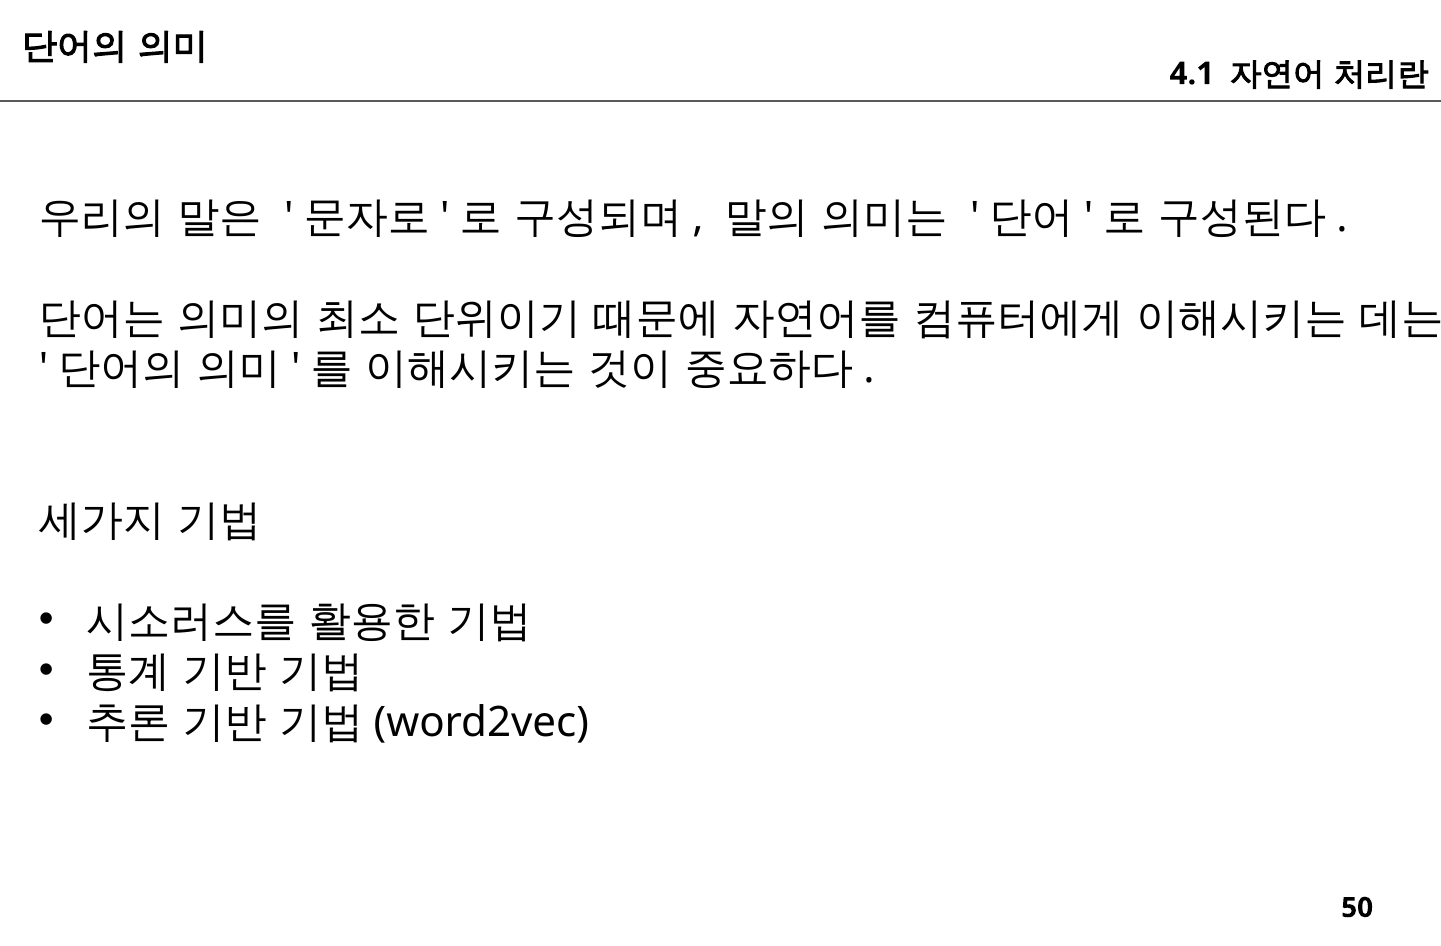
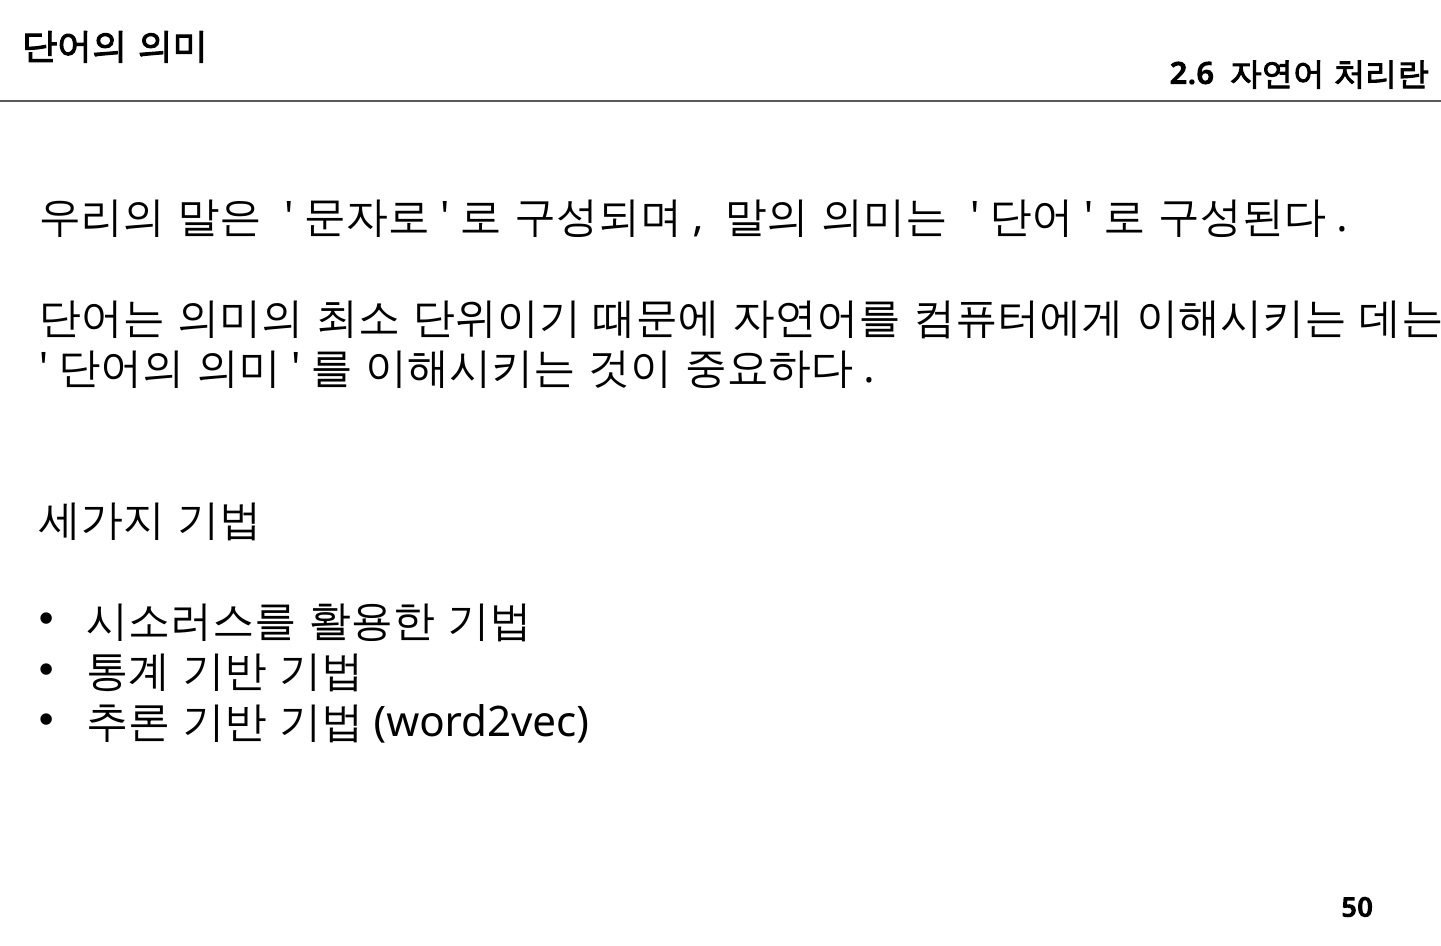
4.1: 4.1 -> 2.6 (1192, 74)
